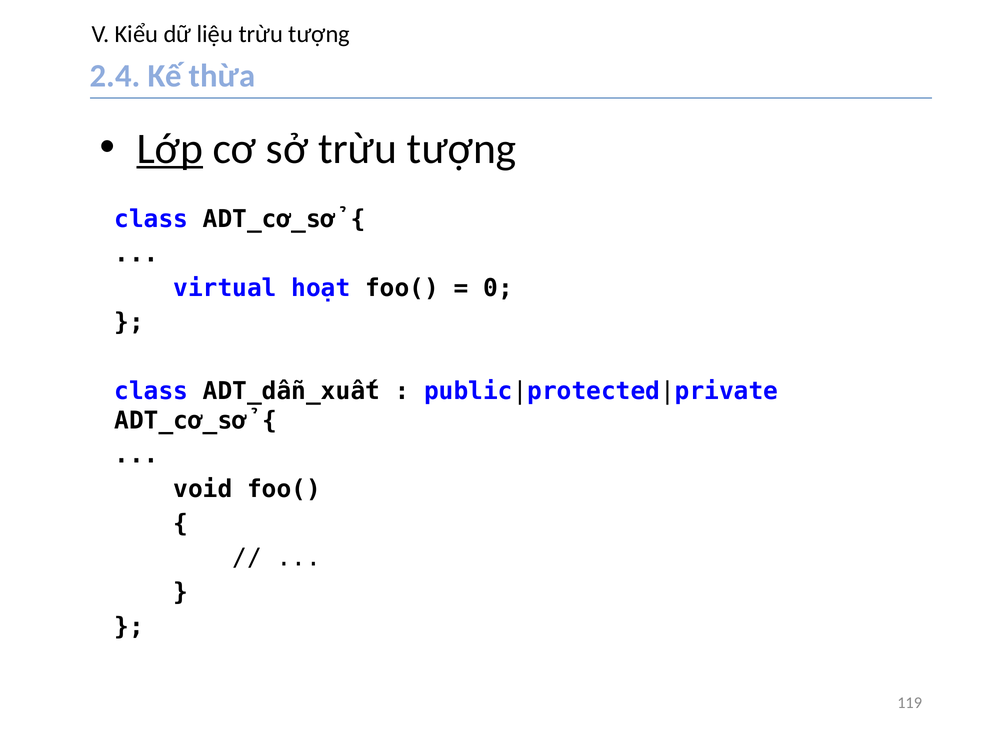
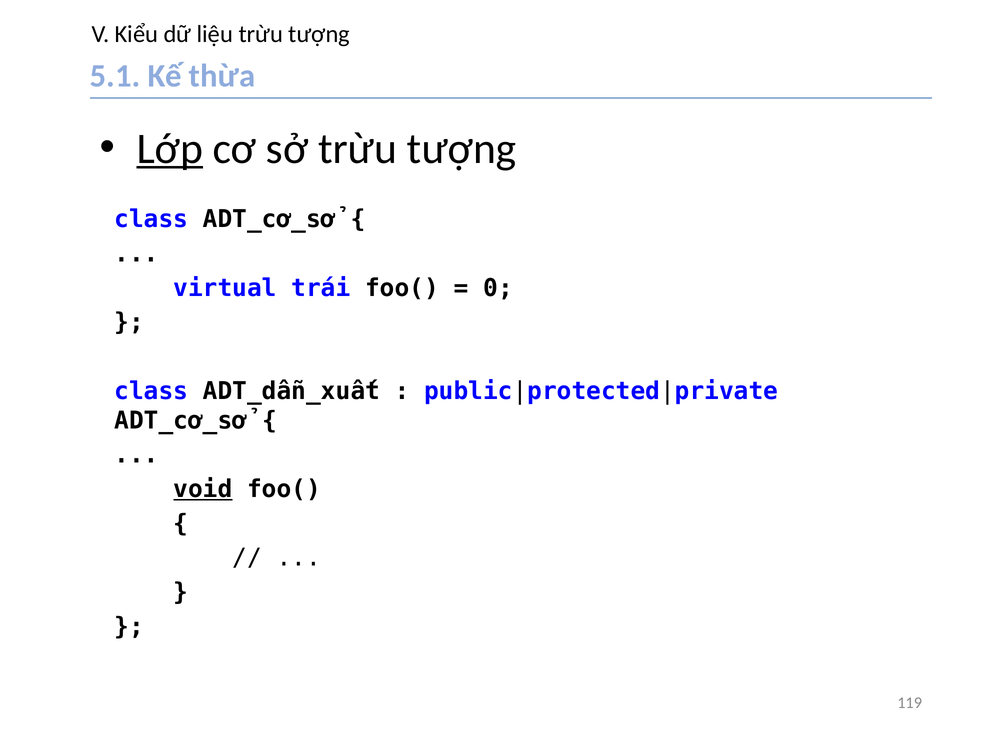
2.4: 2.4 -> 5.1 (115, 76)
hoạt: hoạt -> trái (321, 288)
void underline: none -> present (203, 489)
